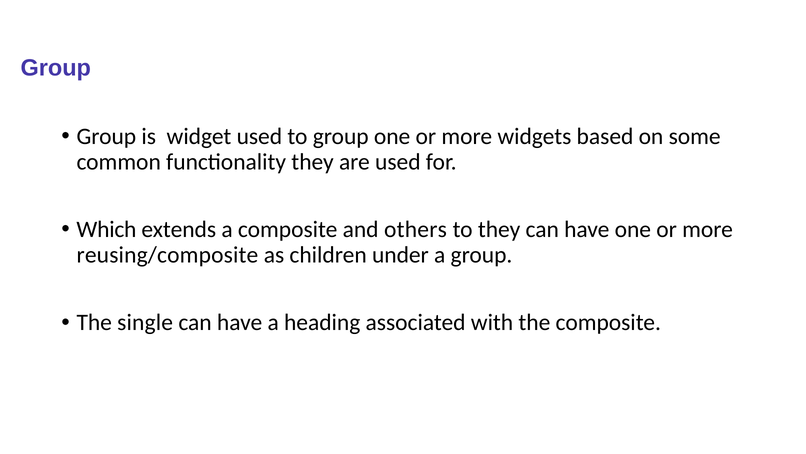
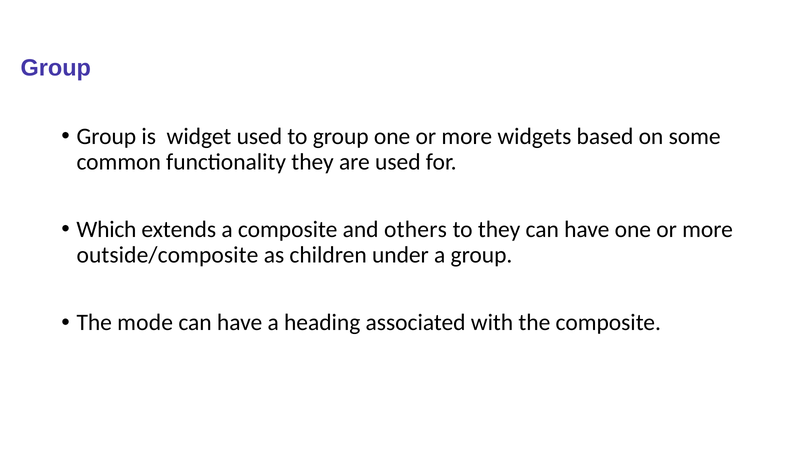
reusing/composite: reusing/composite -> outside/composite (167, 255)
single: single -> mode (145, 322)
